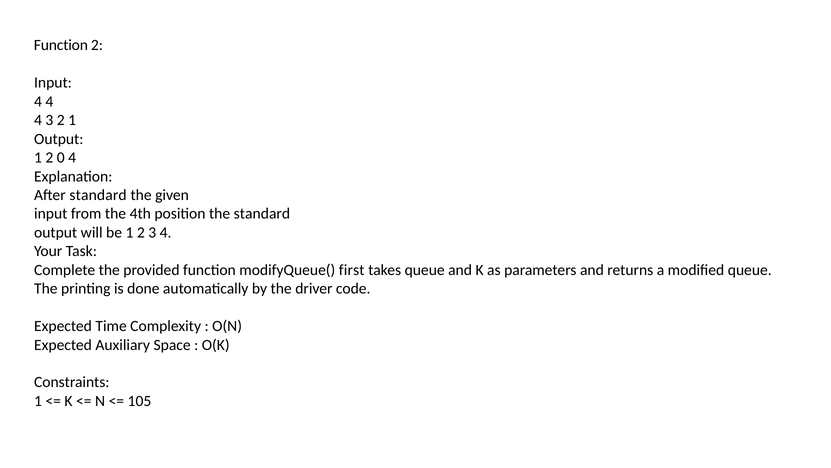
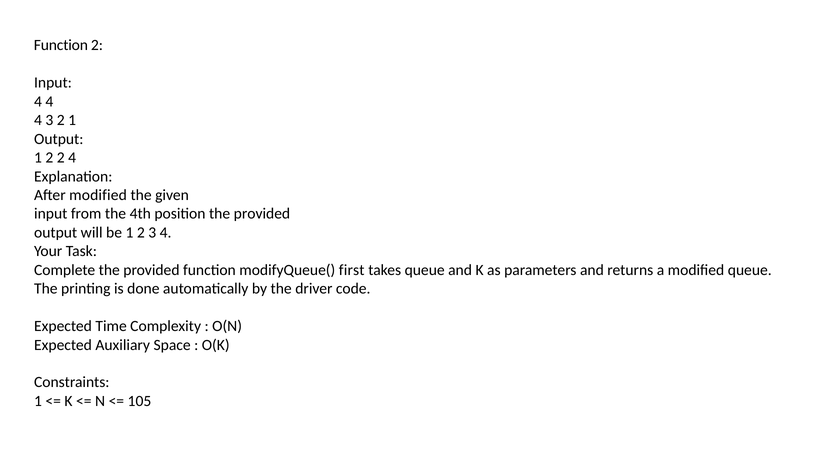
2 0: 0 -> 2 (61, 157)
After standard: standard -> modified (98, 195)
position the standard: standard -> provided (262, 214)
